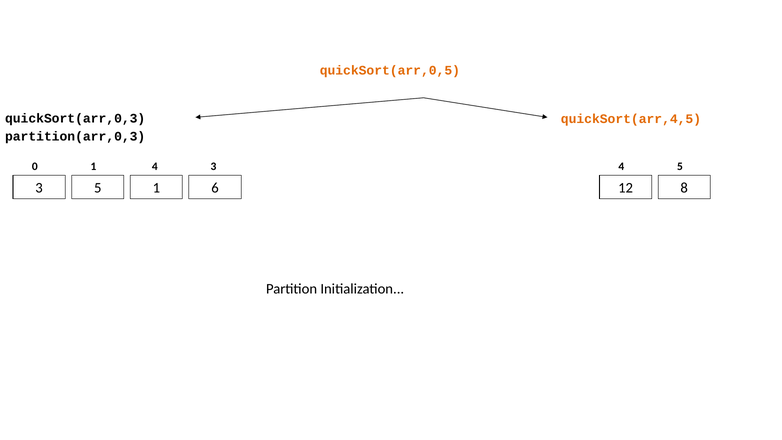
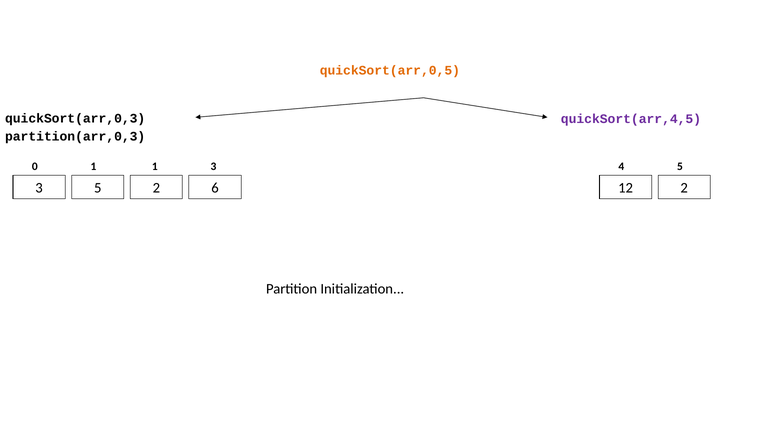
quickSort(arr,4,5 colour: orange -> purple (631, 119)
1 4: 4 -> 1 (155, 166)
5 1: 1 -> 2 (156, 188)
12 8: 8 -> 2 (684, 188)
